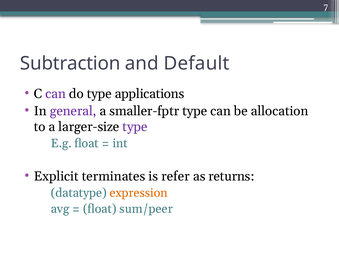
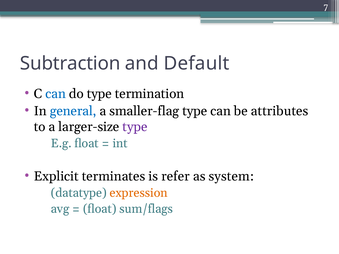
can colour: purple -> blue (56, 94)
applications: applications -> termination (150, 94)
general colour: purple -> blue (73, 111)
smaller-fptr: smaller-fptr -> smaller-flag (144, 111)
allocation: allocation -> attributes (280, 111)
returns: returns -> system (231, 176)
sum/peer: sum/peer -> sum/flags (146, 209)
